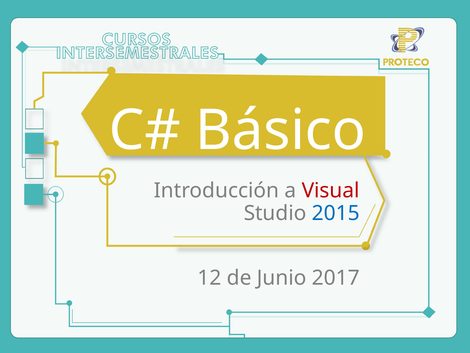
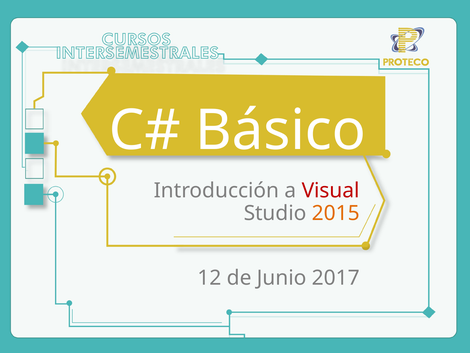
2015 colour: blue -> orange (336, 213)
